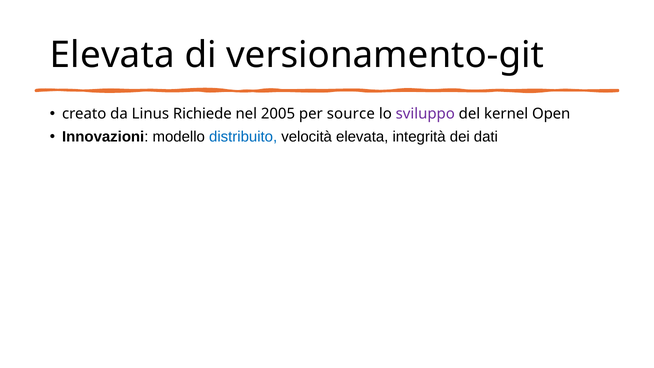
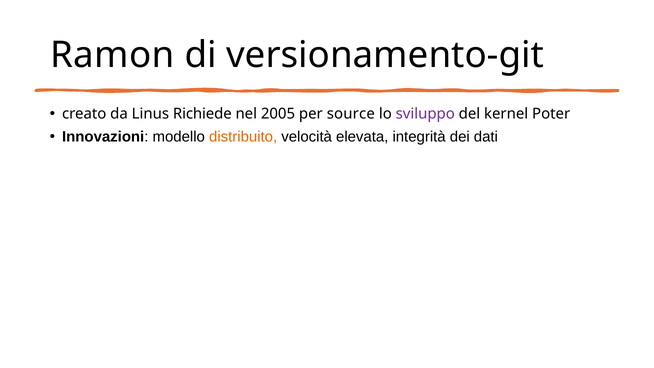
Elevata: Elevata -> Ramon (112, 55)
Open: Open -> Poter (551, 114)
distribuito colour: blue -> orange (243, 137)
